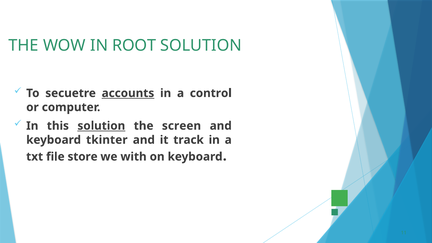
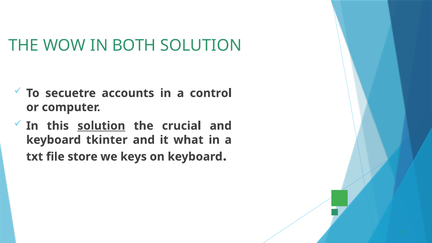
ROOT: ROOT -> BOTH (134, 45)
accounts underline: present -> none (128, 93)
screen: screen -> crucial (182, 126)
track: track -> what (188, 140)
with: with -> keys (134, 157)
